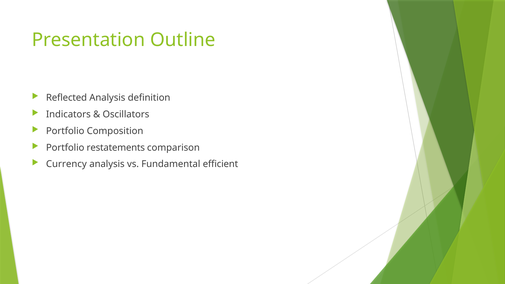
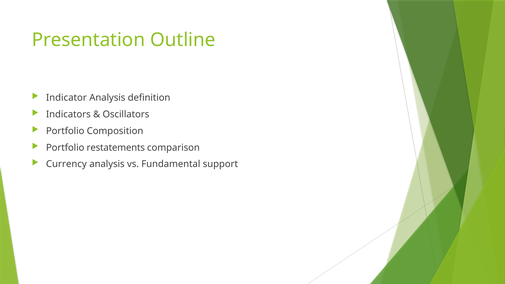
Reflected: Reflected -> Indicator (66, 98)
efficient: efficient -> support (220, 164)
